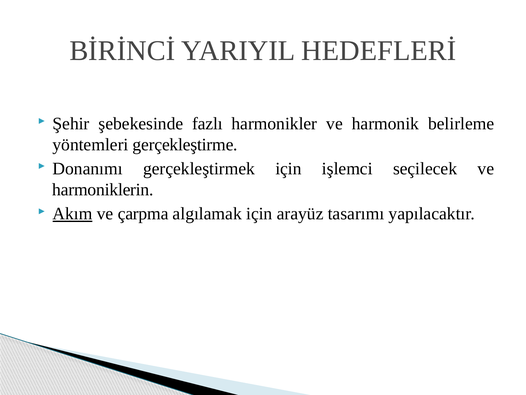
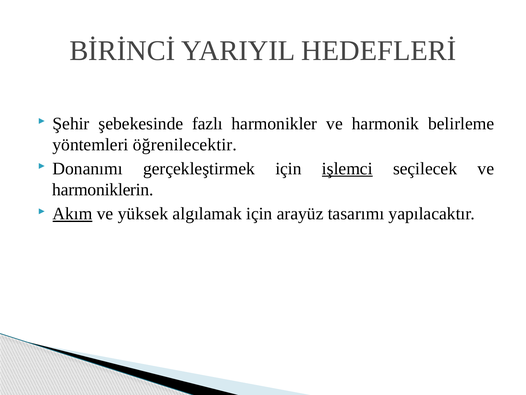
gerçekleştirme: gerçekleştirme -> öğrenilecektir (185, 145)
işlemci underline: none -> present (347, 169)
çarpma: çarpma -> yüksek (143, 214)
